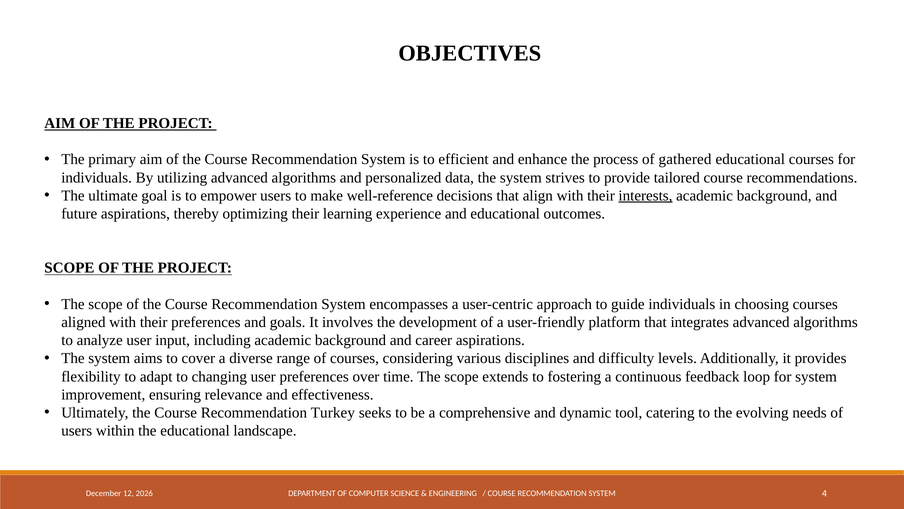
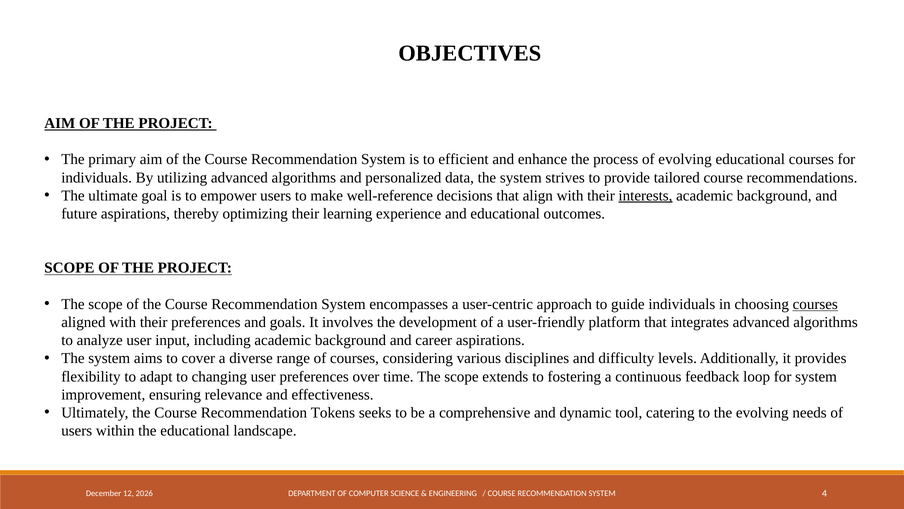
of gathered: gathered -> evolving (685, 159)
courses underline: none -> present (815, 304)
Turkey: Turkey -> Tokens (333, 412)
